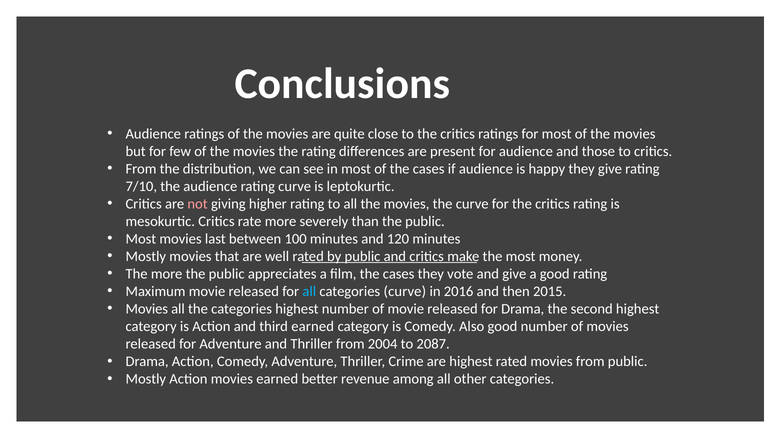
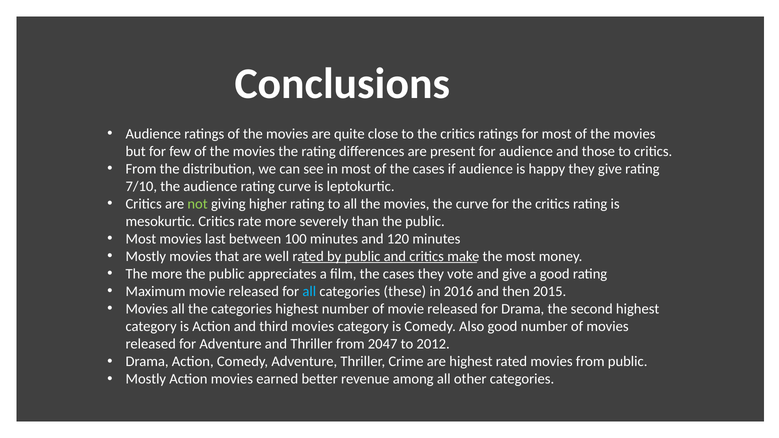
not colour: pink -> light green (198, 204)
categories curve: curve -> these (405, 292)
third earned: earned -> movies (313, 327)
2004: 2004 -> 2047 (383, 344)
2087: 2087 -> 2012 (433, 344)
